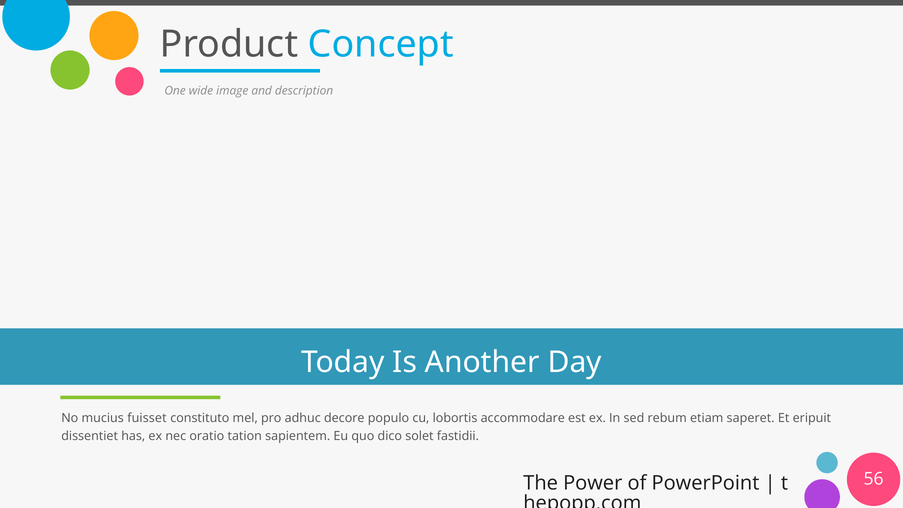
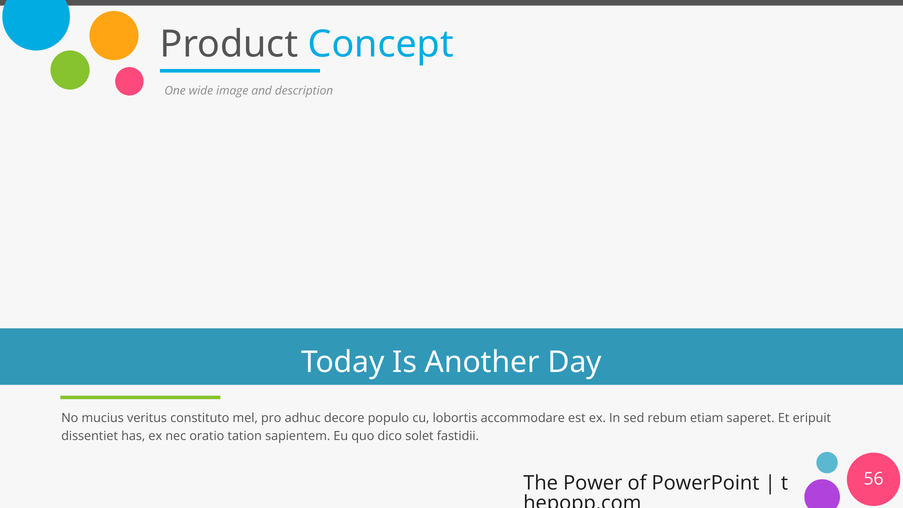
fuisset: fuisset -> veritus (147, 418)
